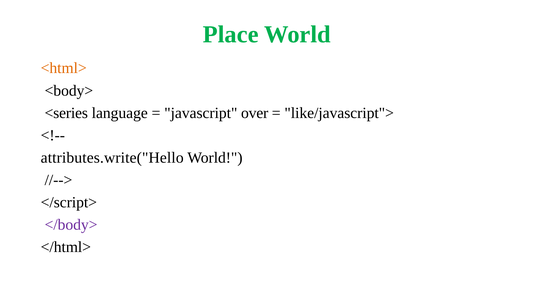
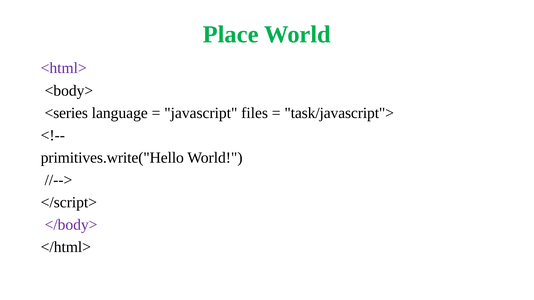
<html> colour: orange -> purple (64, 68)
over: over -> files (255, 113)
like/javascript">: like/javascript"> -> task/javascript"> (339, 113)
attributes.write("Hello: attributes.write("Hello -> primitives.write("Hello (112, 158)
